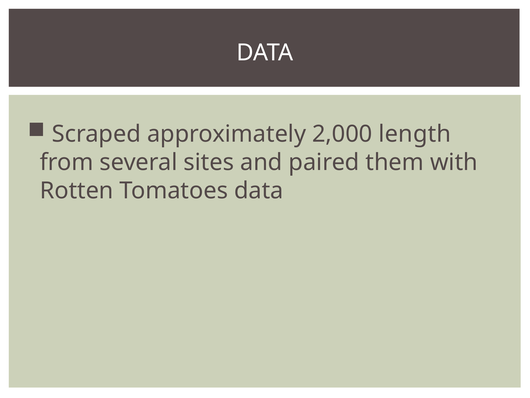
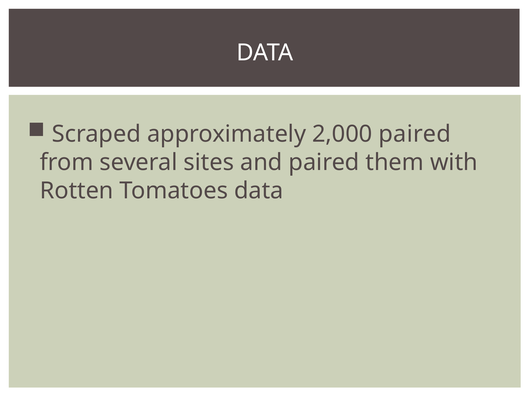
2,000 length: length -> paired (415, 134)
